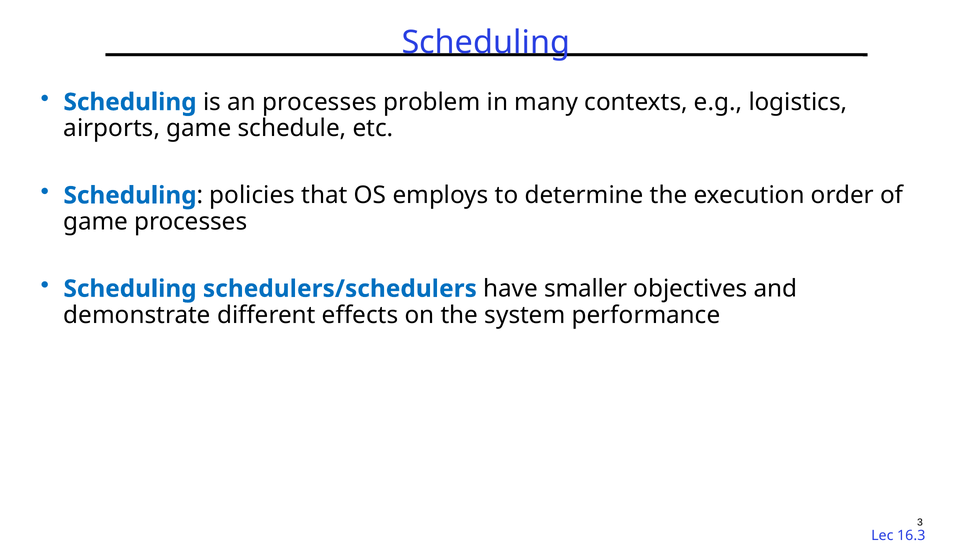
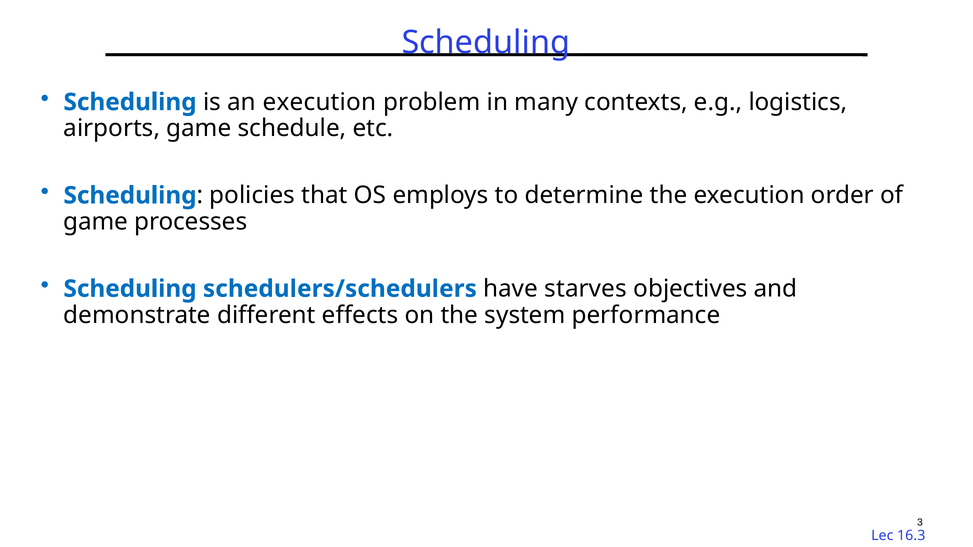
an processes: processes -> execution (320, 102)
smaller: smaller -> starves (586, 289)
